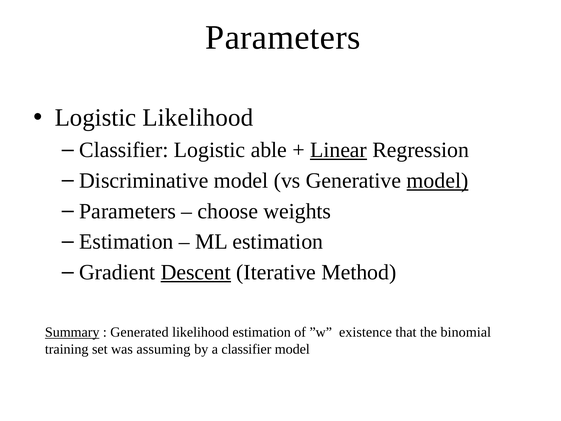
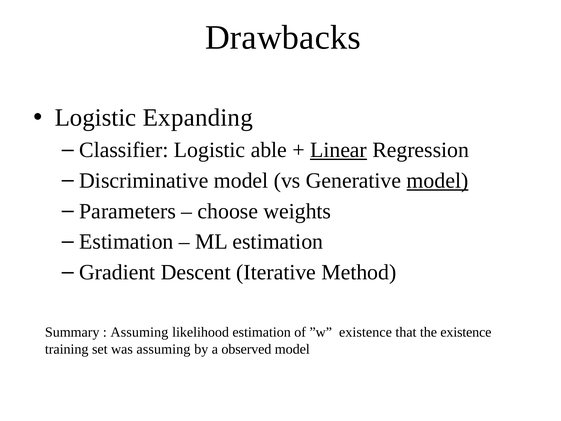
Parameters: Parameters -> Drawbacks (283, 37)
Logistic Likelihood: Likelihood -> Expanding (198, 118)
Descent underline: present -> none (196, 272)
Summary underline: present -> none (72, 332)
Generated: Generated -> Assuming (139, 332)
the binomial: binomial -> existence (466, 332)
a classifier: classifier -> observed (246, 349)
